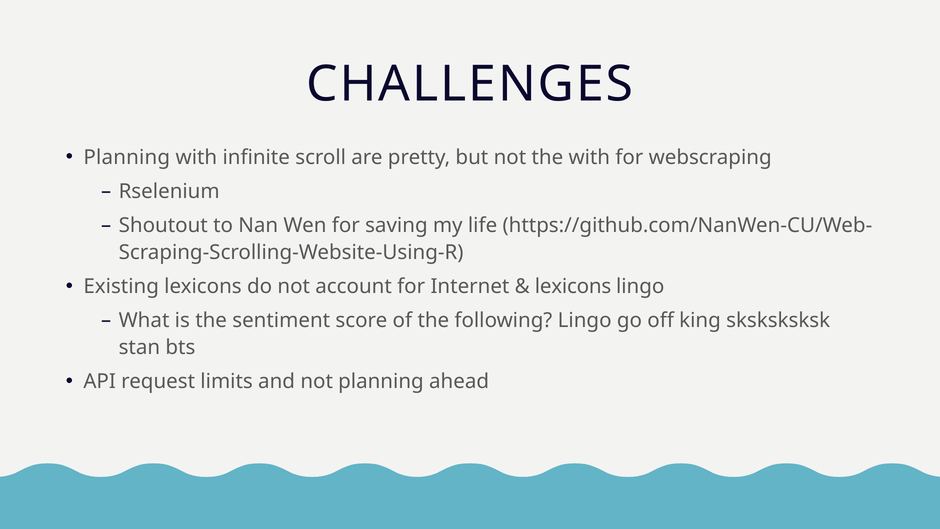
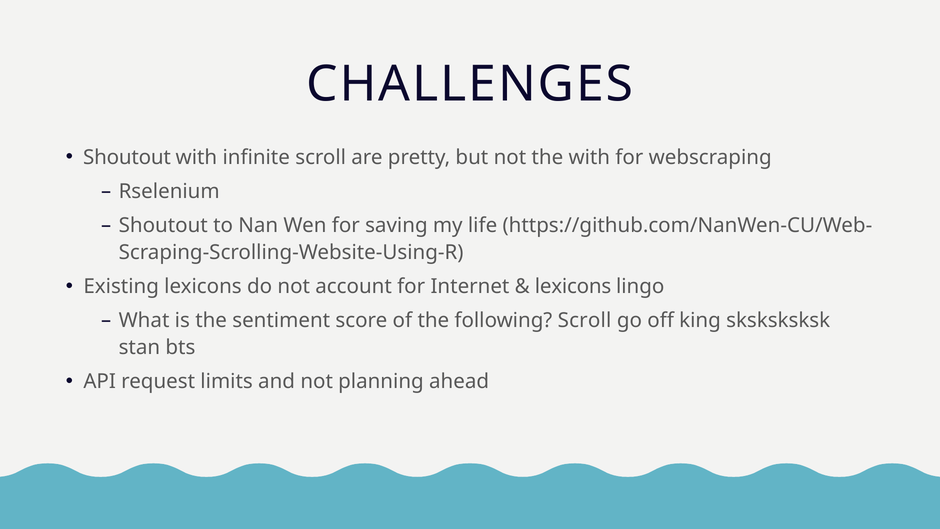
Planning: Planning -> Shoutout (127, 157)
following Lingo: Lingo -> Scroll (585, 320)
